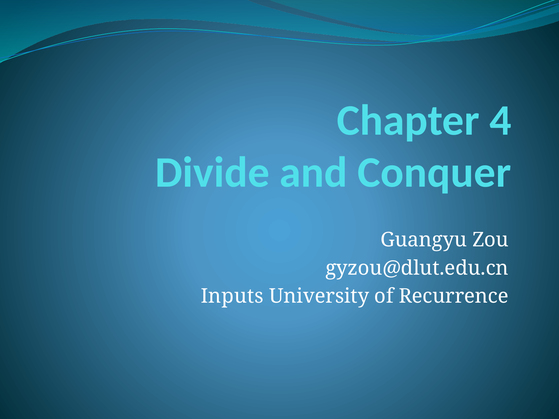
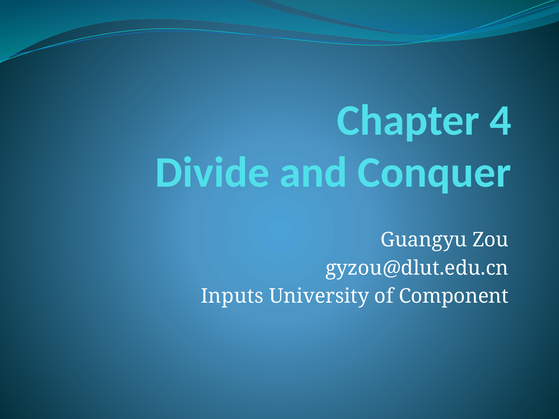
Recurrence: Recurrence -> Component (454, 297)
